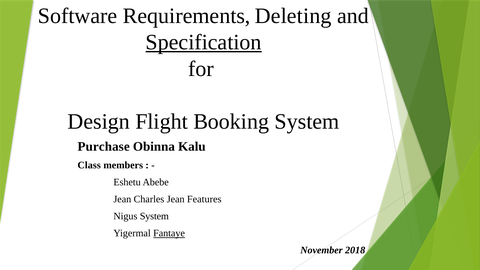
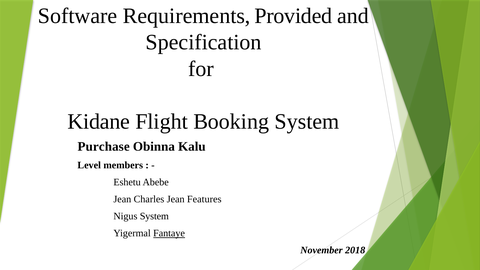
Deleting: Deleting -> Provided (293, 16)
Specification underline: present -> none (204, 42)
Design: Design -> Kidane (99, 122)
Class: Class -> Level (89, 165)
